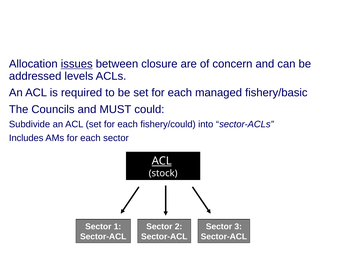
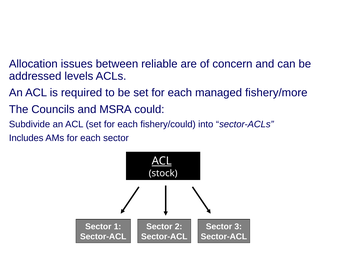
issues underline: present -> none (77, 64)
closure: closure -> reliable (159, 64)
fishery/basic: fishery/basic -> fishery/more (276, 93)
MUST: MUST -> MSRA (115, 109)
